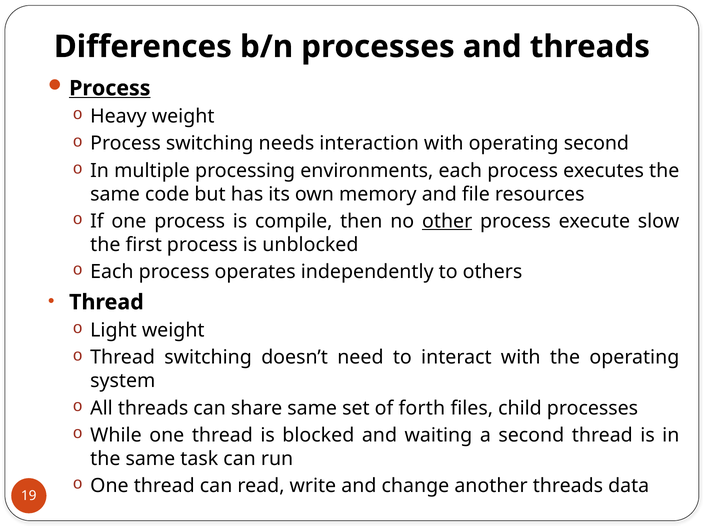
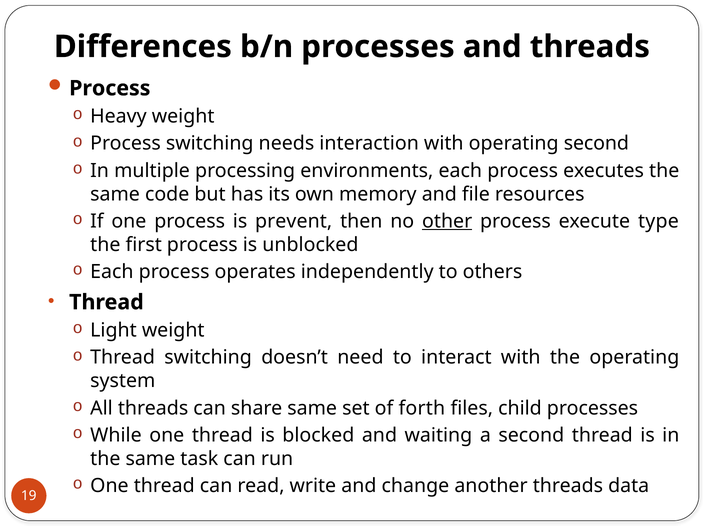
Process underline: present -> none (110, 88)
compile: compile -> prevent (294, 221)
slow: slow -> type (658, 221)
